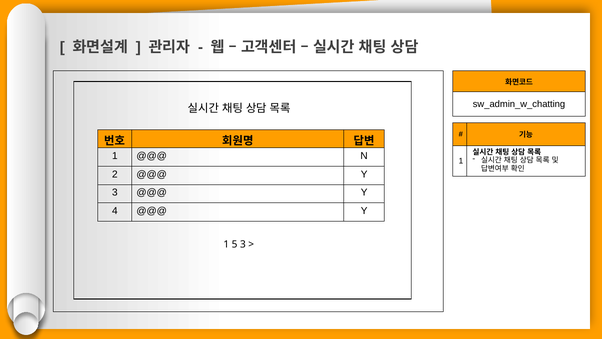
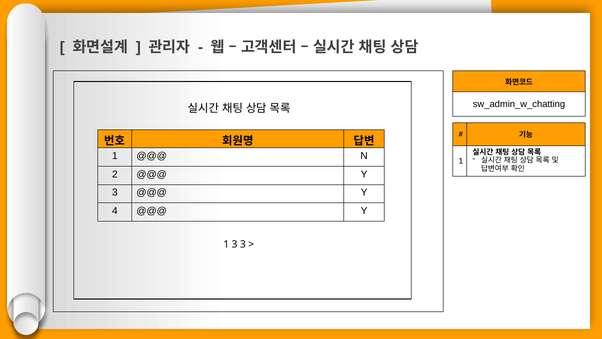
1 5: 5 -> 3 (235, 244)
